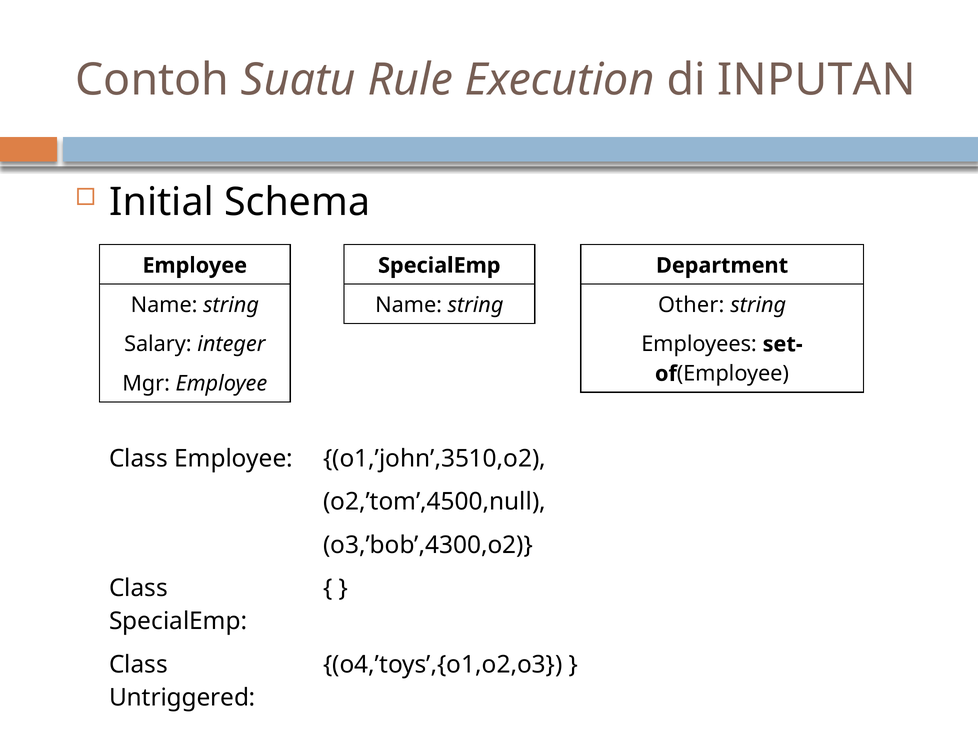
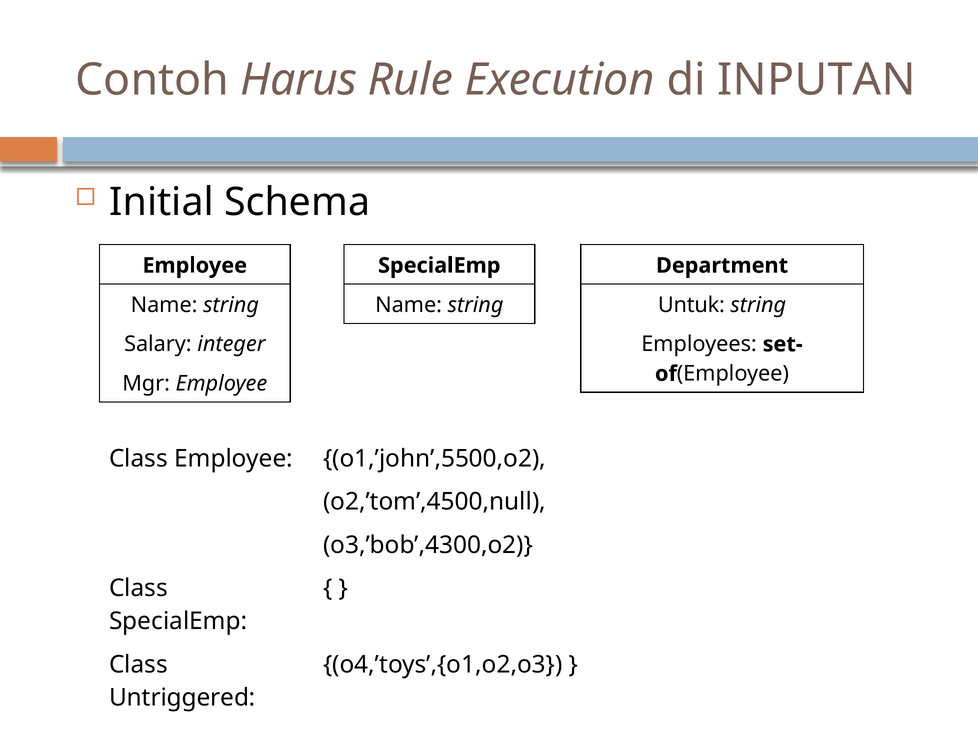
Suatu: Suatu -> Harus (299, 80)
Other: Other -> Untuk (691, 305)
o1,’john’,3510,o2: o1,’john’,3510,o2 -> o1,’john’,5500,o2 (435, 458)
